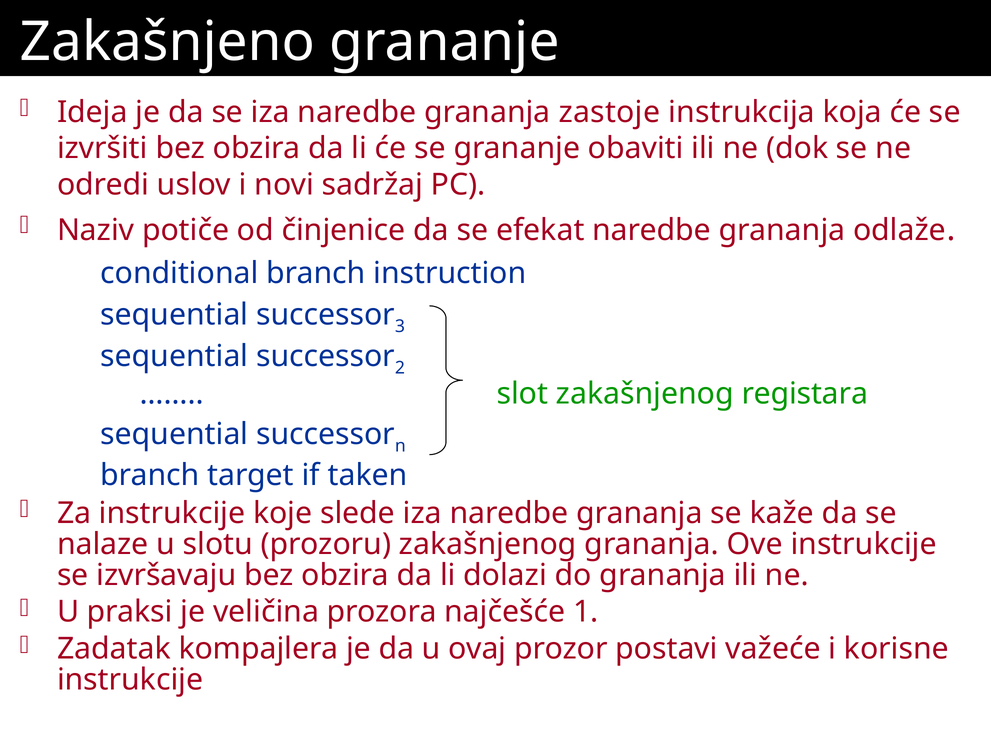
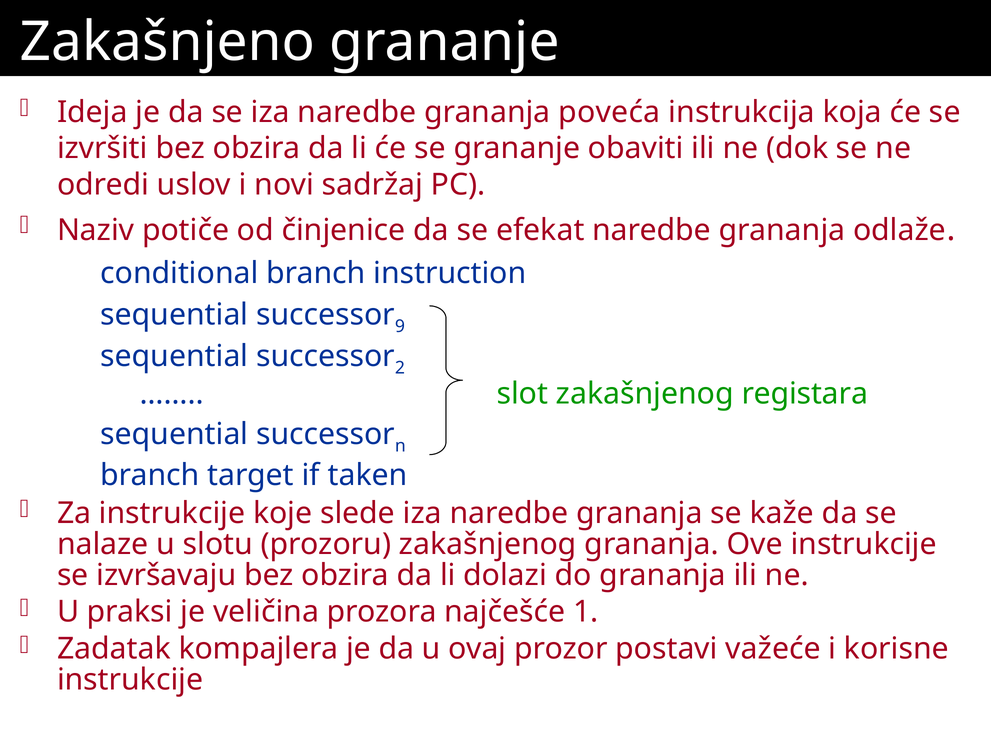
zastoje: zastoje -> poveća (609, 112)
3: 3 -> 9 (400, 326)
